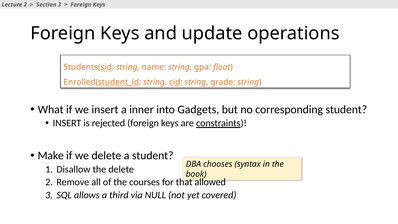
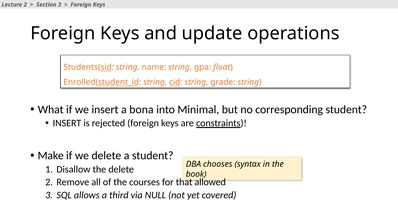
inner: inner -> bona (141, 109)
Gadgets: Gadgets -> Minimal (198, 109)
